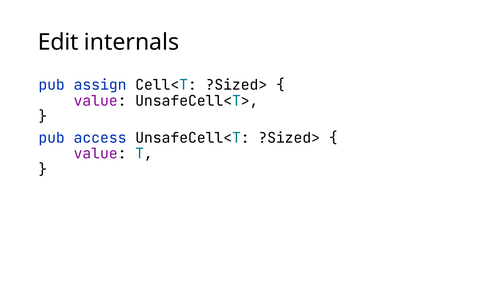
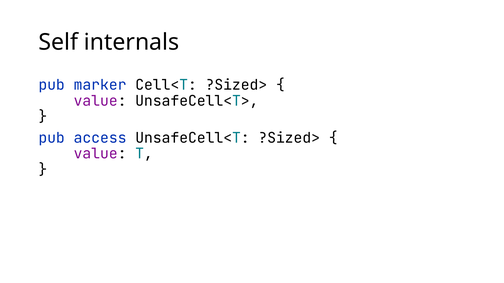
Edit: Edit -> Self (58, 42)
assign: assign -> marker (100, 85)
